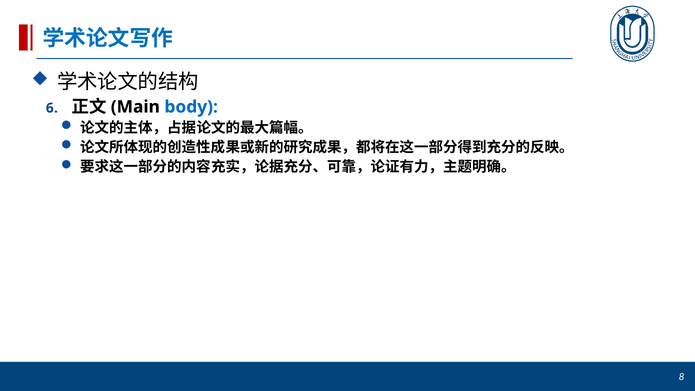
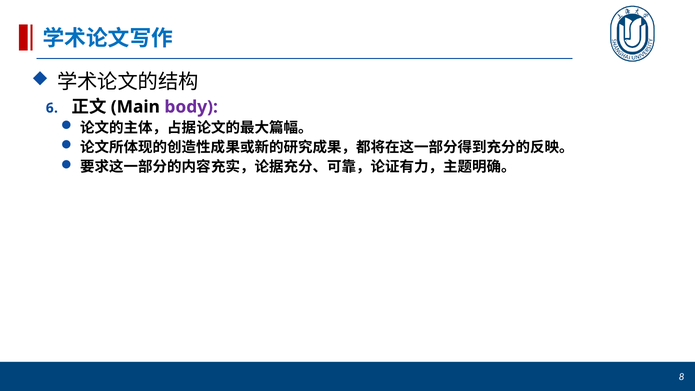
body colour: blue -> purple (191, 107)
